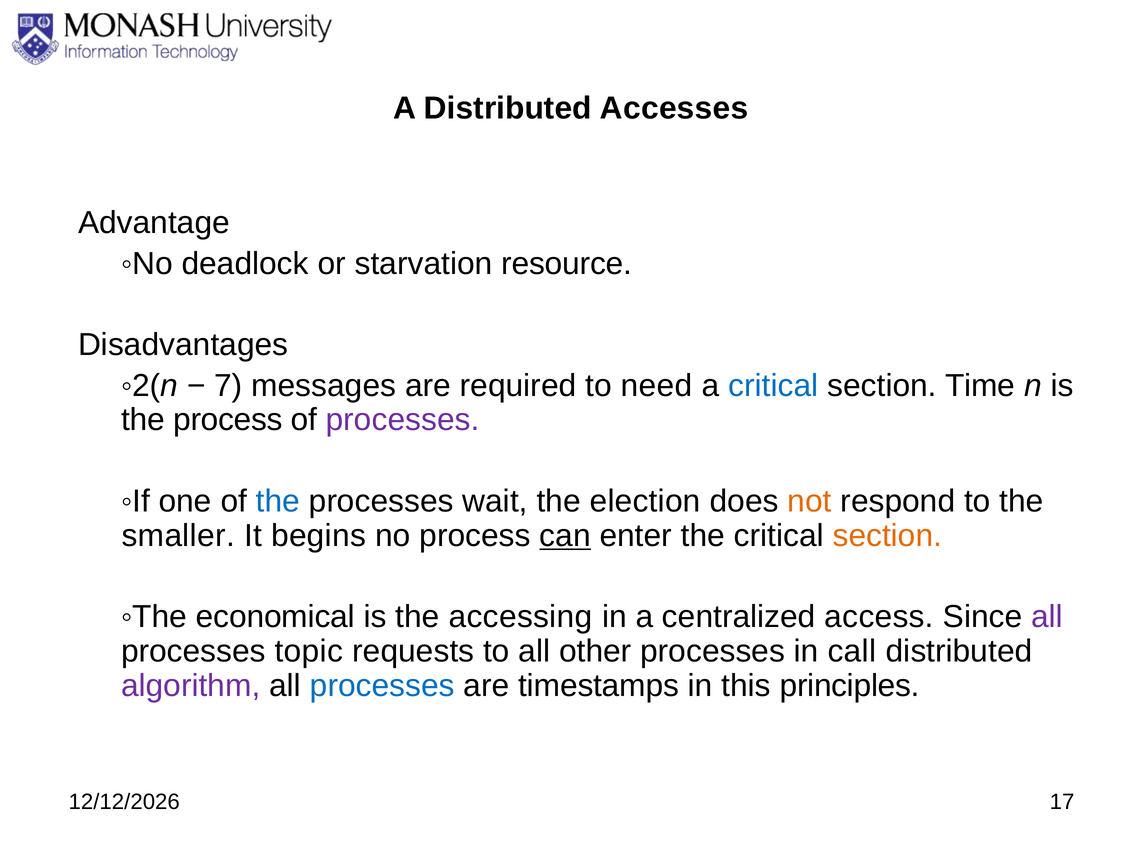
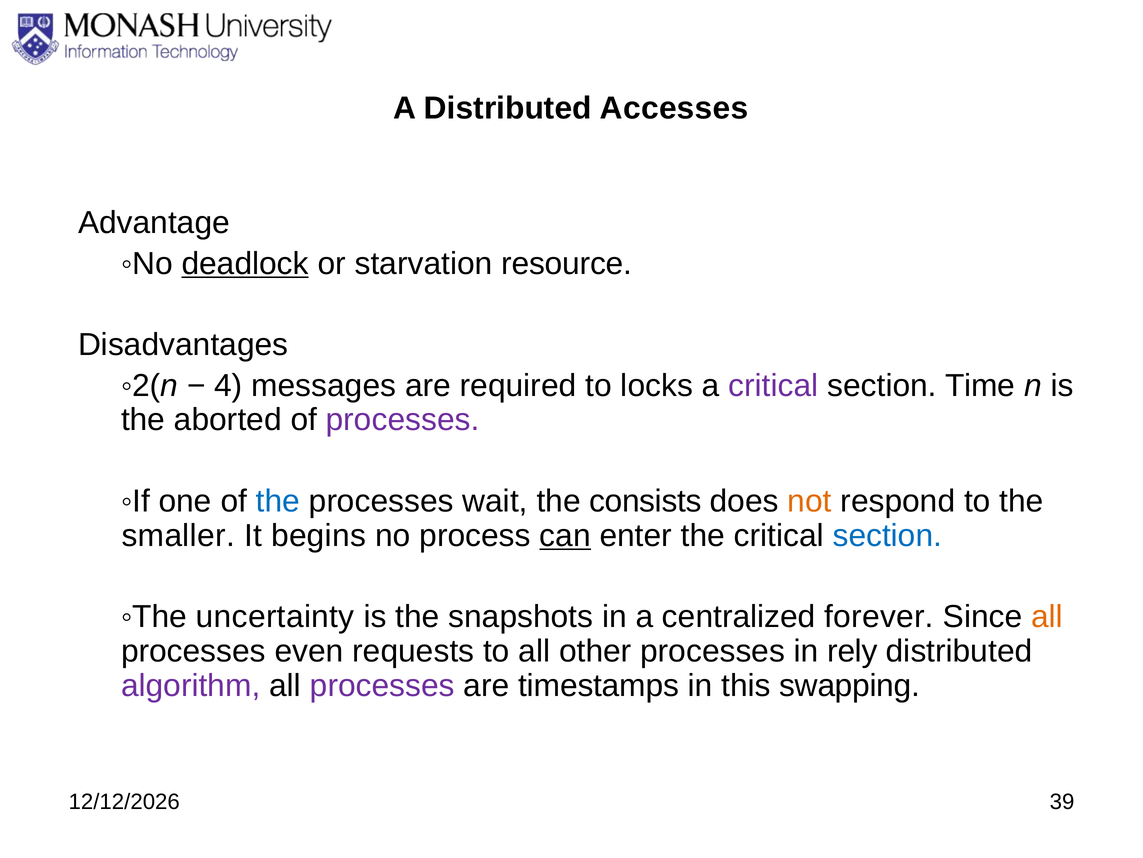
deadlock underline: none -> present (245, 263)
7: 7 -> 4 (228, 385)
need: need -> locks (657, 385)
critical colour: blue -> purple (773, 385)
the process: process -> aborted (228, 420)
election: election -> consists (645, 501)
section colour: orange -> blue (887, 535)
economical: economical -> uncertainty (275, 616)
accessing: accessing -> snapshots (521, 616)
access: access -> forever (879, 616)
all colour: purple -> orange (1047, 616)
topic: topic -> even (309, 651)
call: call -> rely (852, 651)
processes colour: blue -> purple (382, 685)
principles: principles -> swapping (850, 685)
17: 17 -> 39 (1062, 801)
